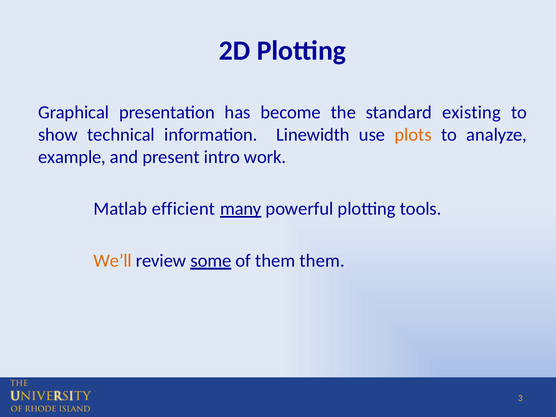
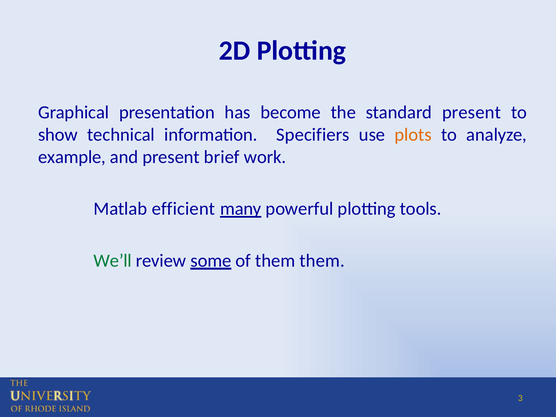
standard existing: existing -> present (471, 113)
Linewidth: Linewidth -> Specifiers (313, 135)
intro: intro -> brief (222, 157)
We’ll colour: orange -> green (113, 261)
